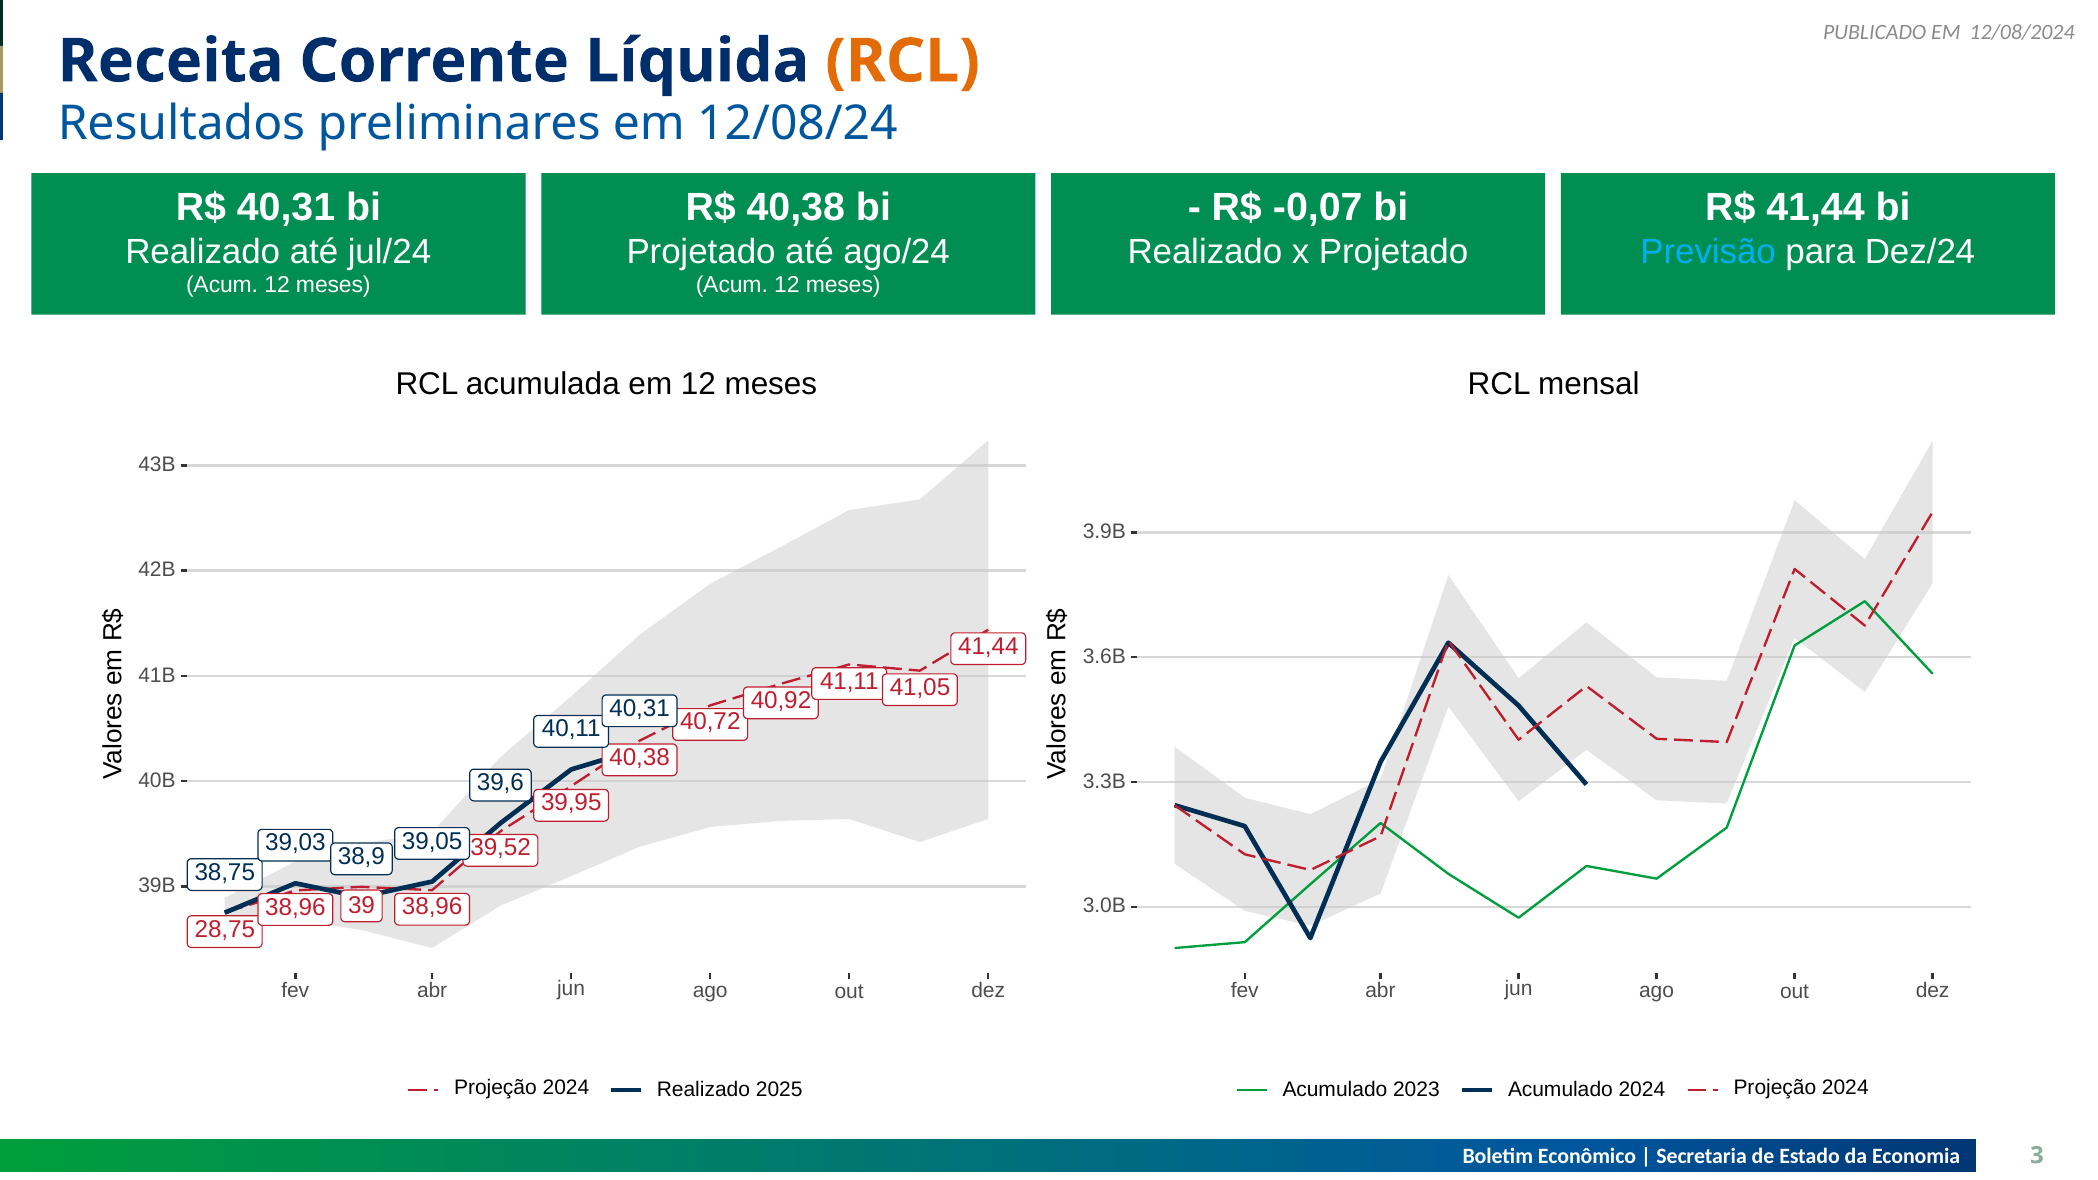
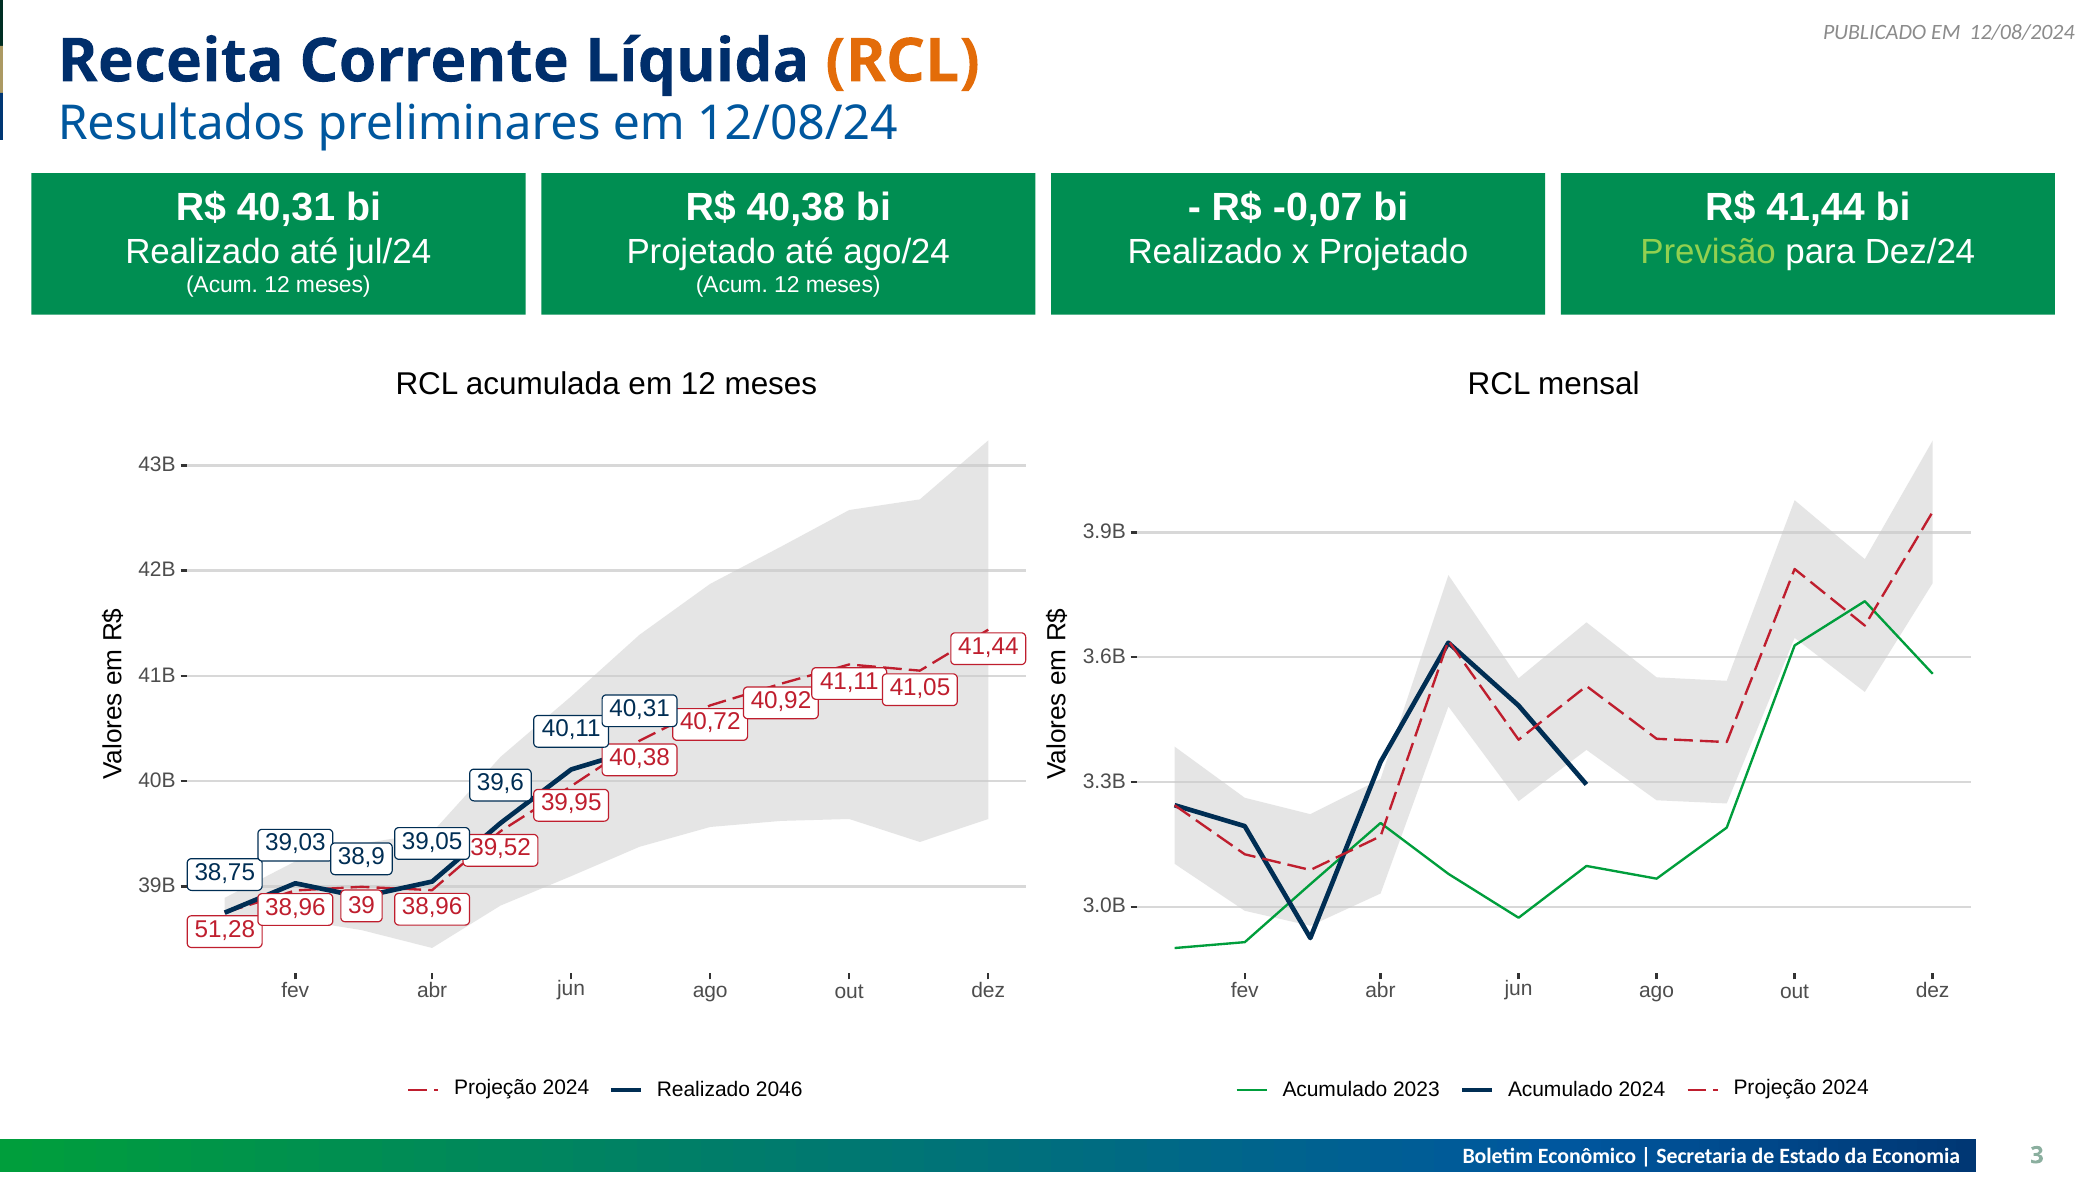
Previsão colour: light blue -> light green (1708, 252)
28,75: 28,75 -> 51,28 (225, 929)
2025: 2025 -> 2046 (779, 1089)
